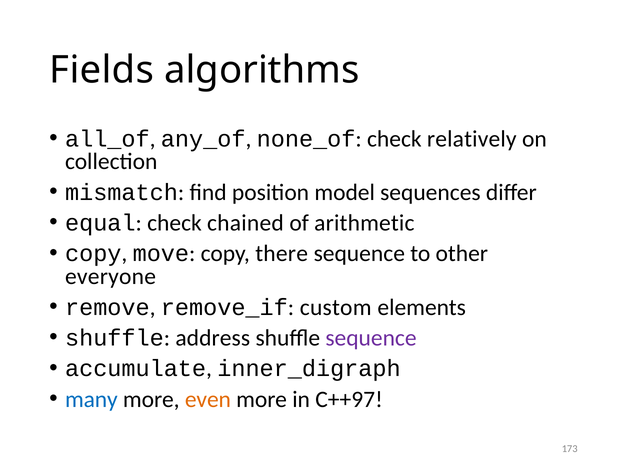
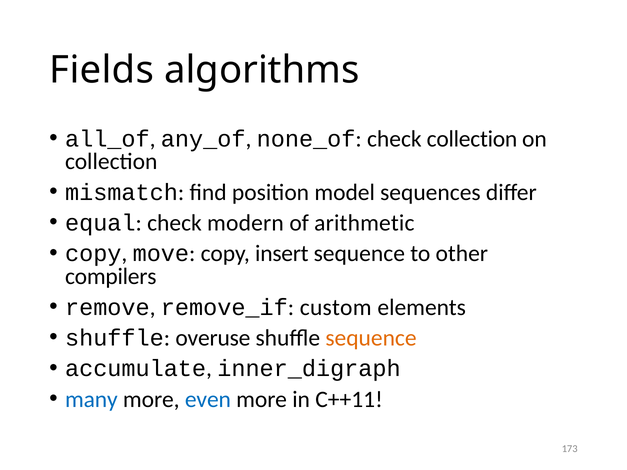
check relatively: relatively -> collection (472, 139)
chained: chained -> modern (245, 223)
there: there -> insert (282, 254)
everyone: everyone -> compilers (111, 277)
address: address -> overuse (213, 338)
sequence colour: purple -> orange (371, 338)
even colour: orange -> blue (208, 400)
C++97: C++97 -> C++11 (349, 400)
